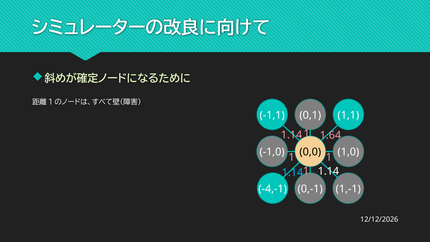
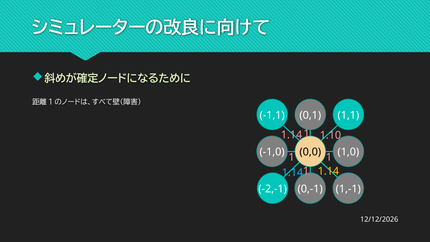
1.64: 1.64 -> 1.10 (330, 135)
1.14 colour: white -> yellow (328, 171)
-4,-1: -4,-1 -> -2,-1 (273, 189)
